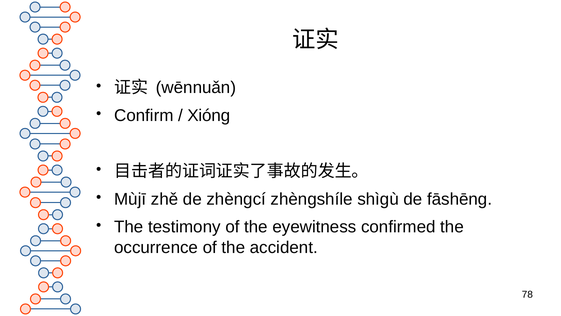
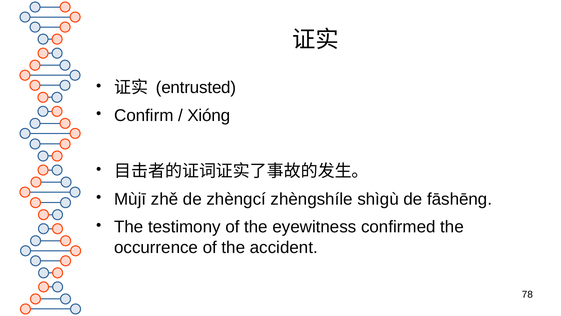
wēnnuǎn: wēnnuǎn -> entrusted (196, 87)
